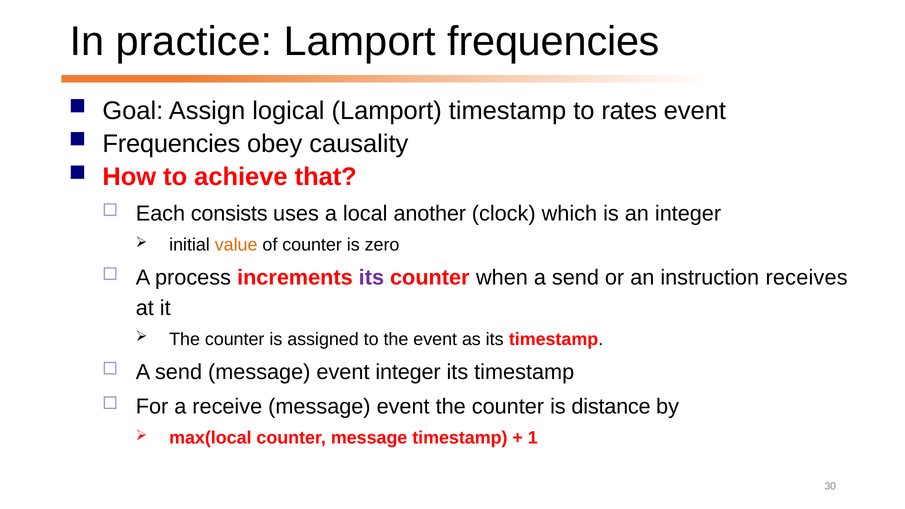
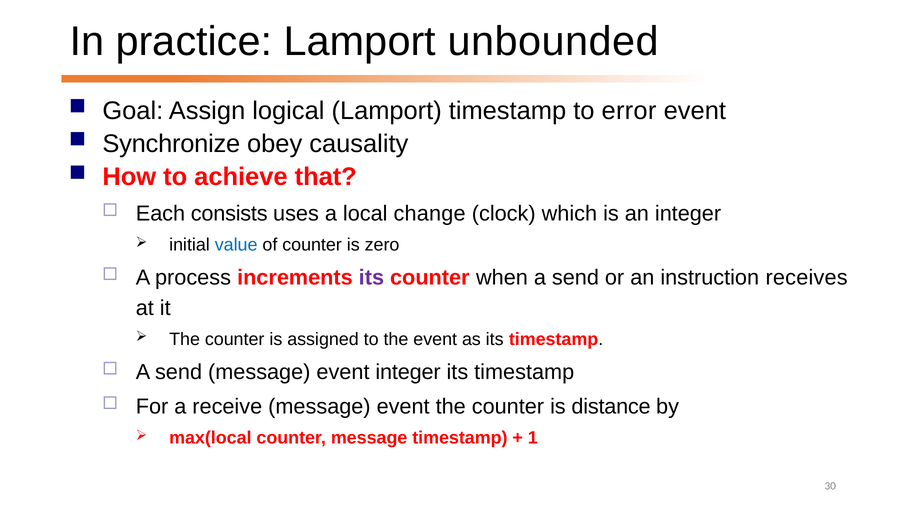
Lamport frequencies: frequencies -> unbounded (553, 42)
rates: rates -> error (629, 111)
Frequencies: Frequencies -> Synchronize (171, 144)
another: another -> change (430, 214)
value colour: orange -> blue (236, 245)
